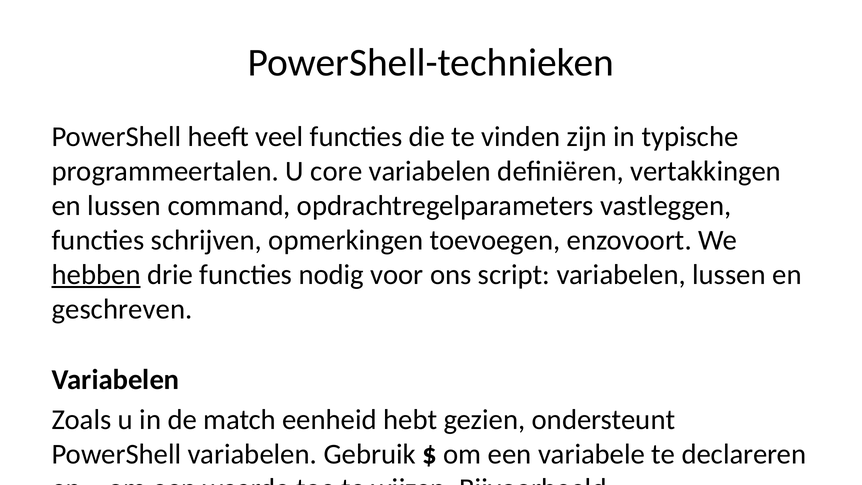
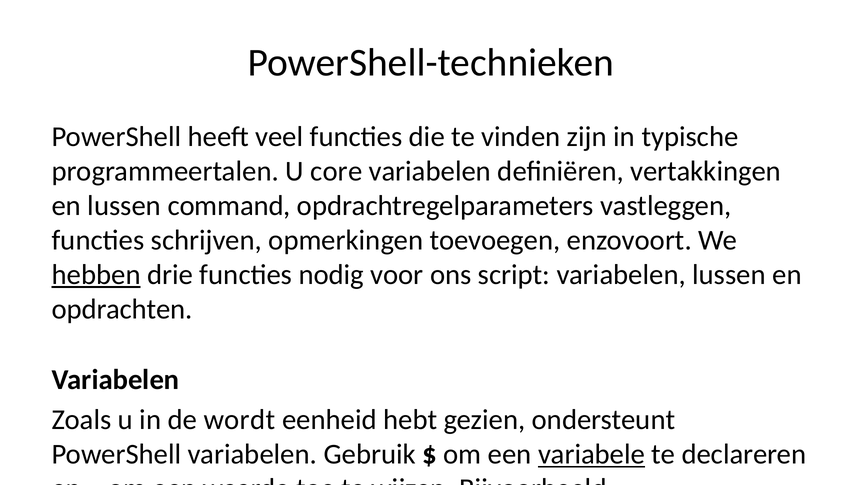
geschreven: geschreven -> opdrachten (122, 309)
de match: match -> wordt (239, 420)
variabele underline: none -> present (592, 454)
